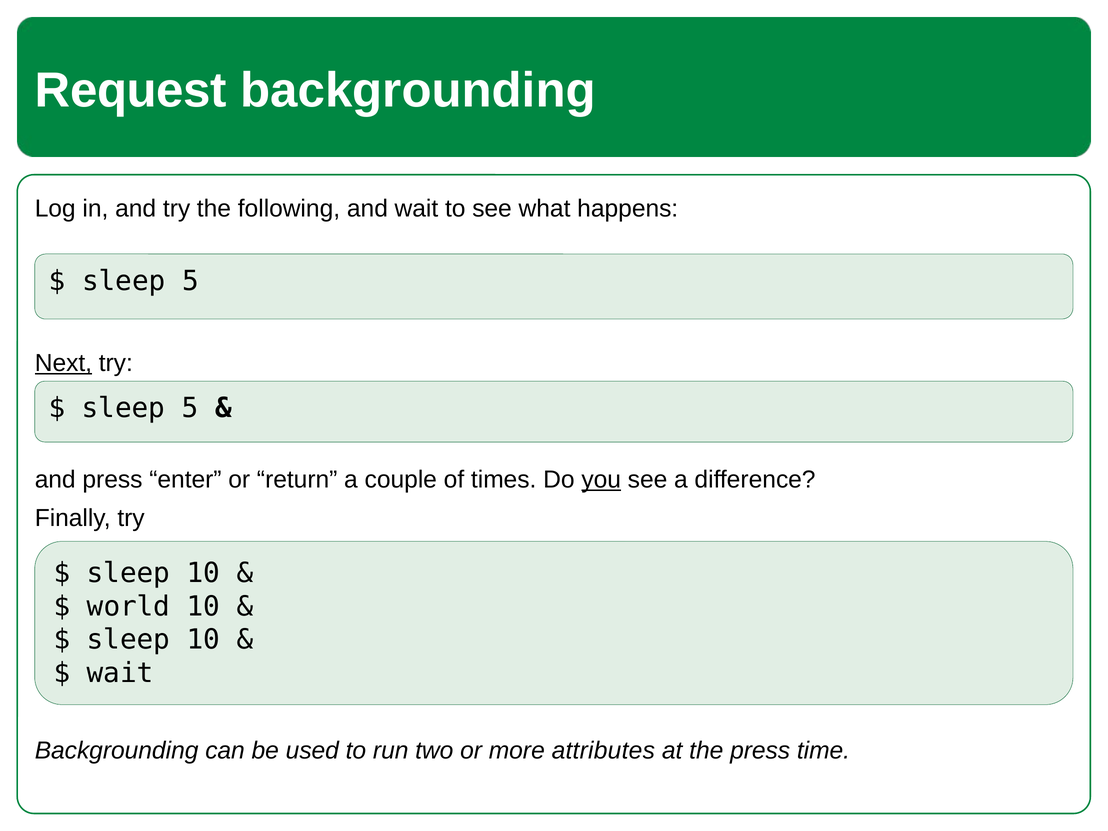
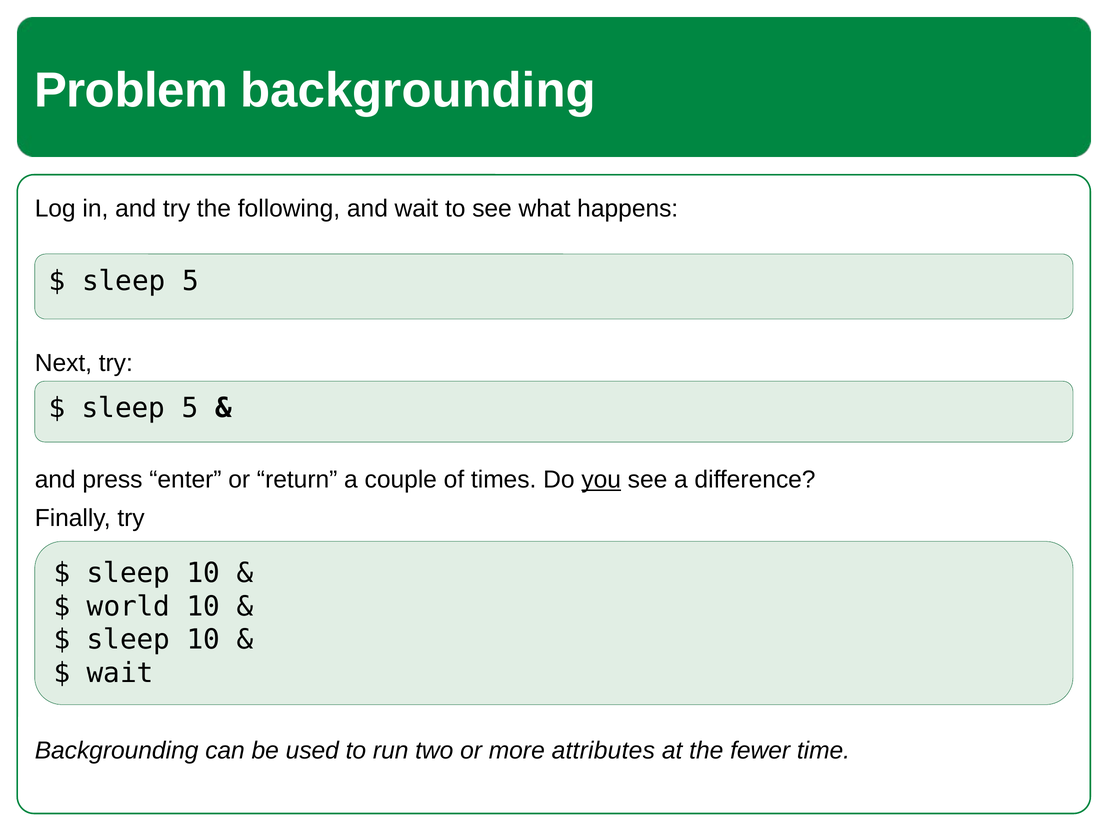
Request: Request -> Problem (131, 91)
Next underline: present -> none (63, 363)
the press: press -> fewer (760, 751)
